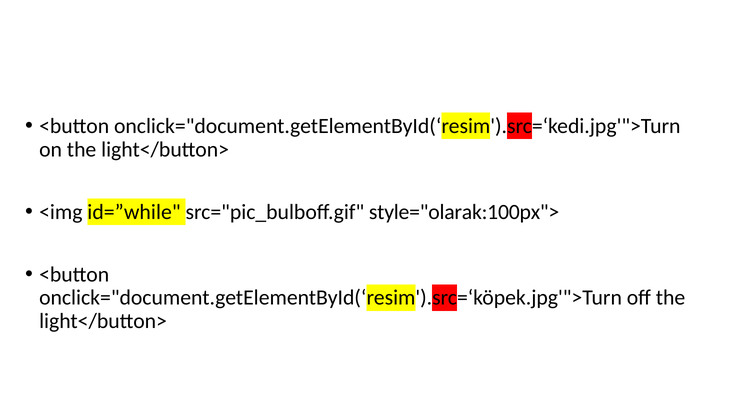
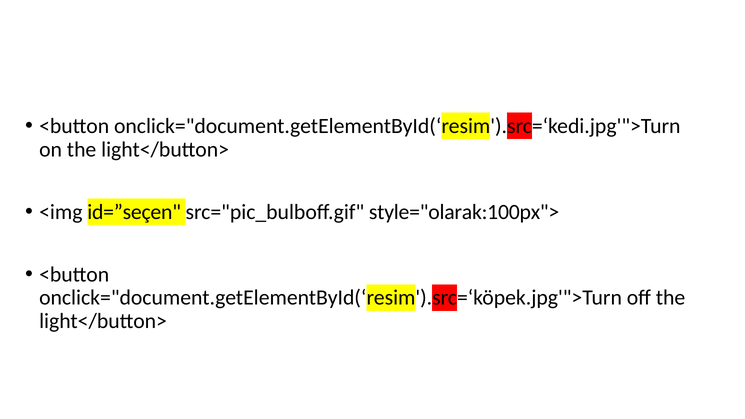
id=”while: id=”while -> id=”seçen (134, 212)
